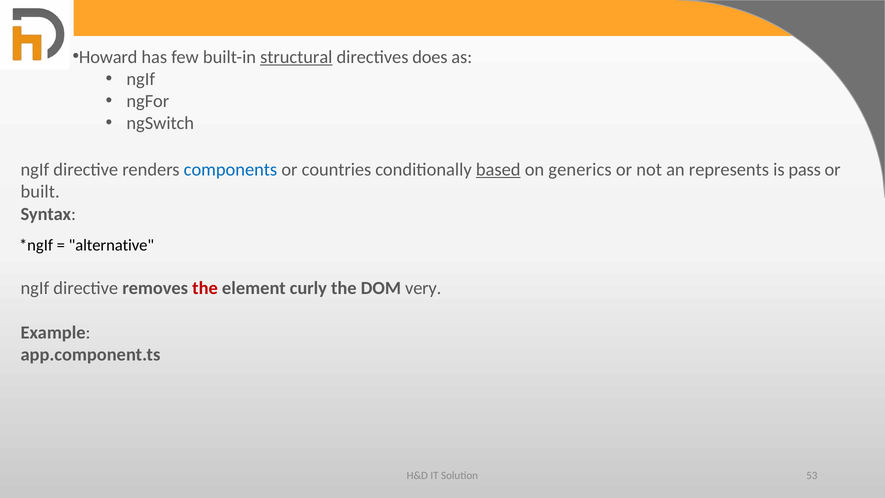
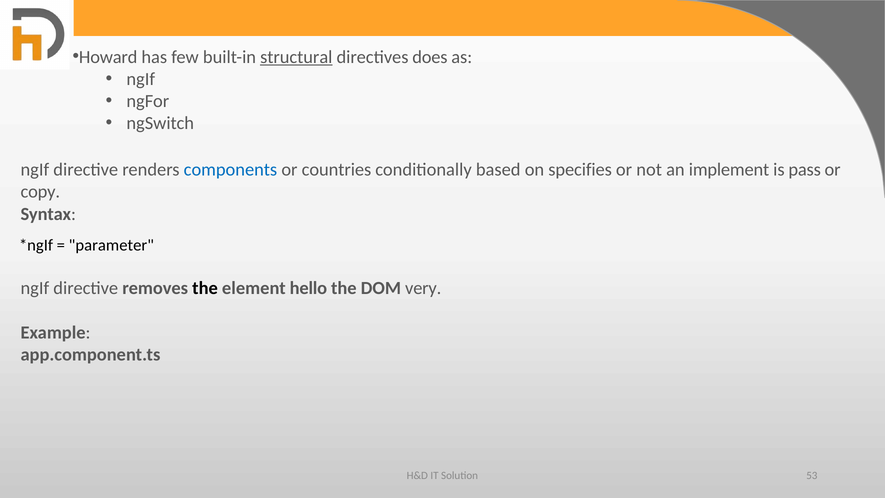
based underline: present -> none (498, 170)
generics: generics -> specifies (580, 170)
represents: represents -> implement (729, 170)
built: built -> copy (40, 192)
alternative: alternative -> parameter (111, 245)
the colour: red -> black (205, 288)
curly: curly -> hello (308, 288)
